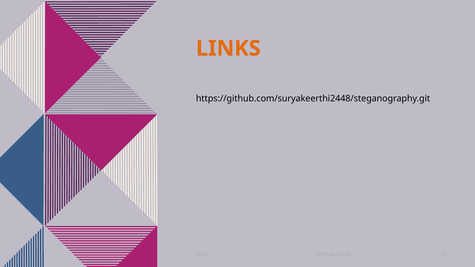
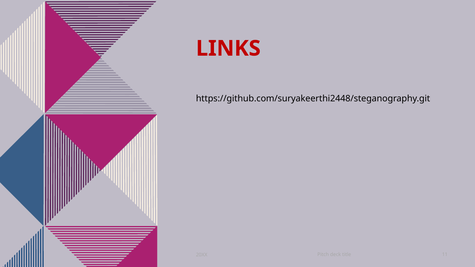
LINKS colour: orange -> red (228, 48)
